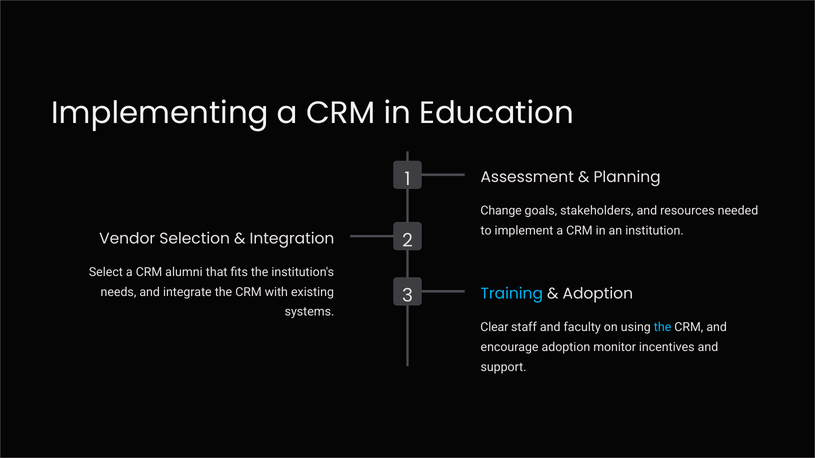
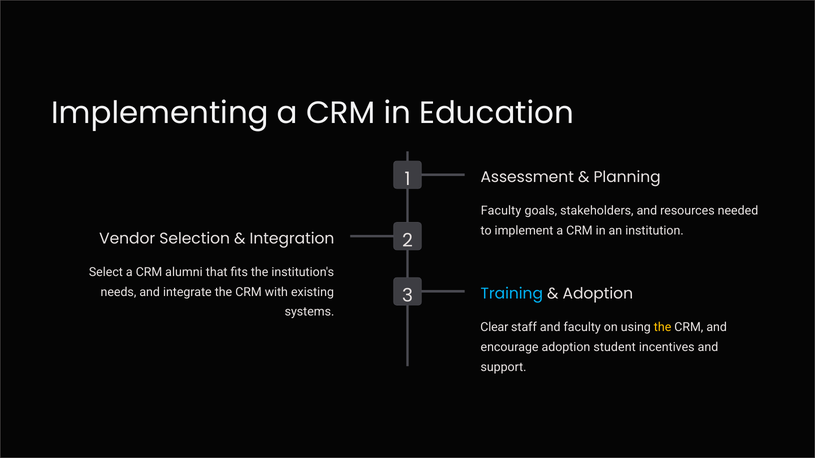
Change: Change -> Faculty (501, 211)
the colour: light blue -> yellow (663, 328)
monitor: monitor -> student (615, 348)
